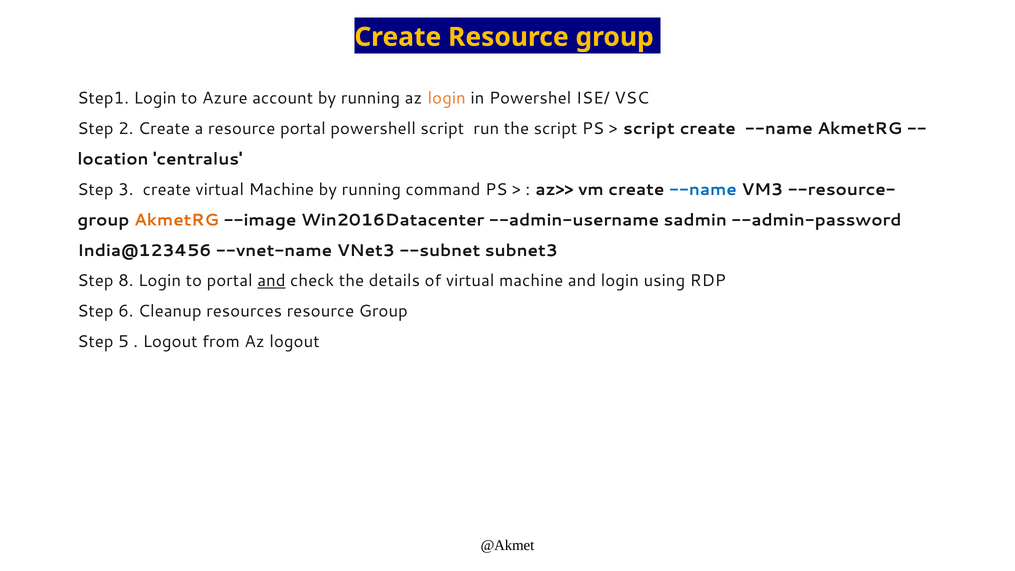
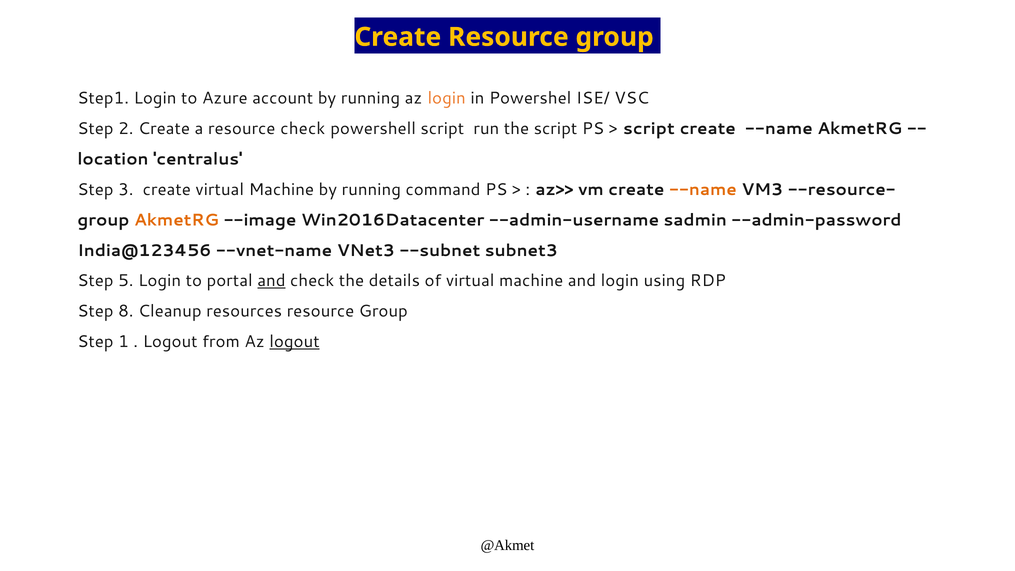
resource portal: portal -> check (303, 129)
--name colour: blue -> orange (703, 190)
8: 8 -> 5 (126, 281)
6: 6 -> 8 (126, 311)
5: 5 -> 1 (124, 342)
logout underline: none -> present (294, 342)
